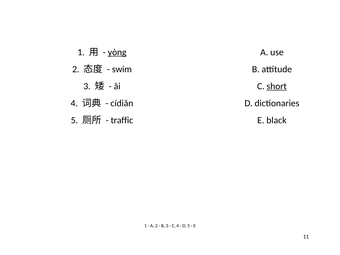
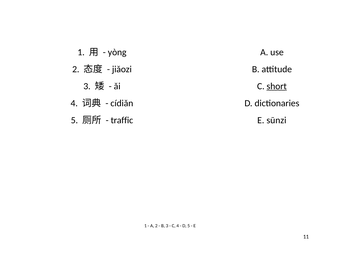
yòng underline: present -> none (117, 52)
swim: swim -> jiǎozi (122, 69)
black: black -> sūnzi (276, 120)
